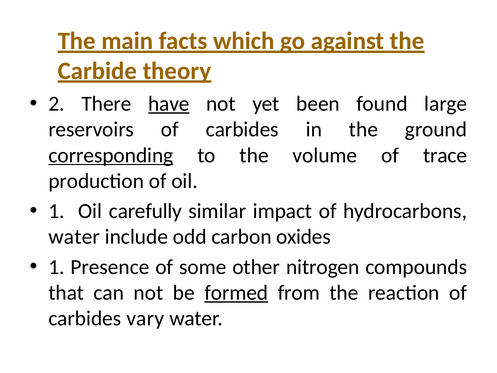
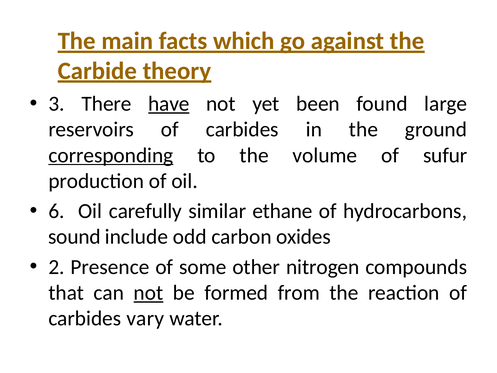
2: 2 -> 3 (57, 104)
trace: trace -> sufur (445, 155)
1: 1 -> 6 (57, 211)
impact: impact -> ethane (283, 211)
water: water -> sound (74, 237)
1: 1 -> 2 (57, 267)
not underline: none -> present (148, 292)
formed underline: present -> none (236, 292)
